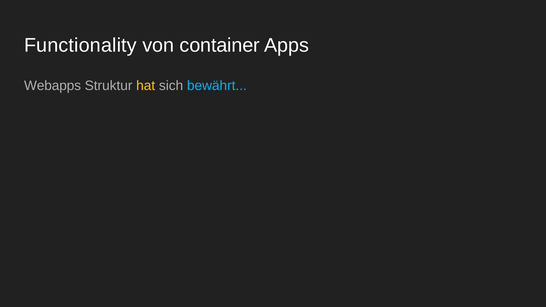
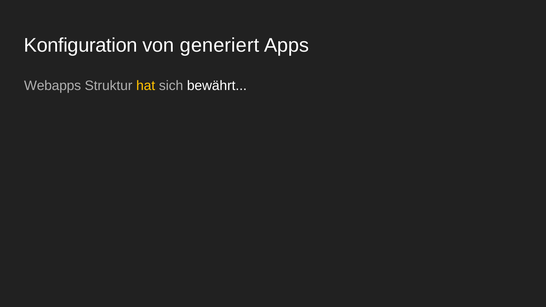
Functionality: Functionality -> Konfiguration (81, 45)
container: container -> generiert (220, 45)
bewährt colour: light blue -> white (217, 86)
